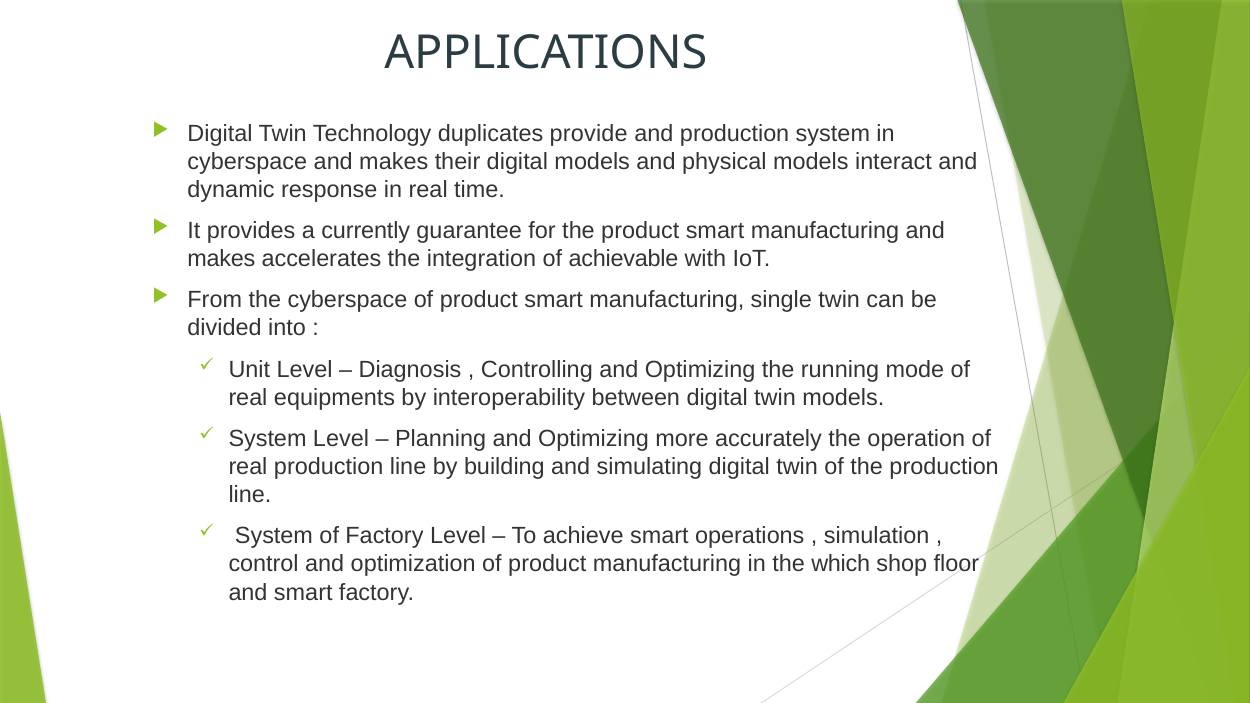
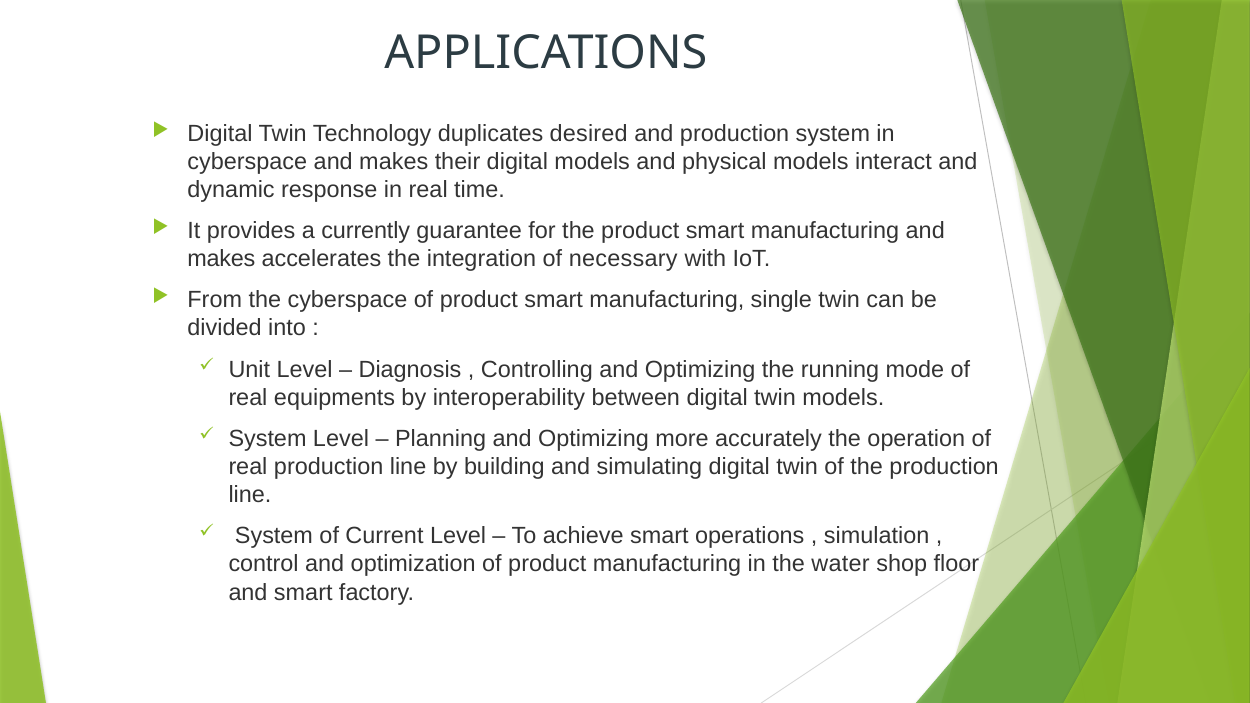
provide: provide -> desired (589, 133)
achievable: achievable -> necessary (623, 259)
of Factory: Factory -> Current (384, 536)
which: which -> water (841, 564)
